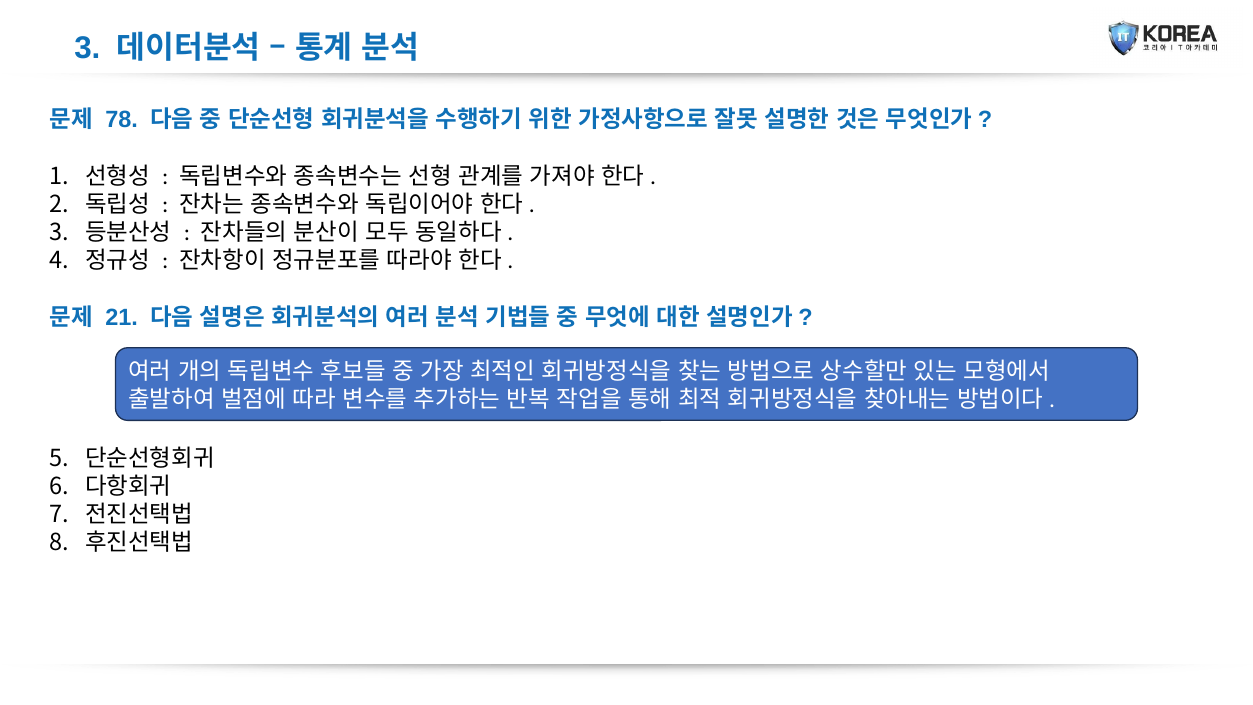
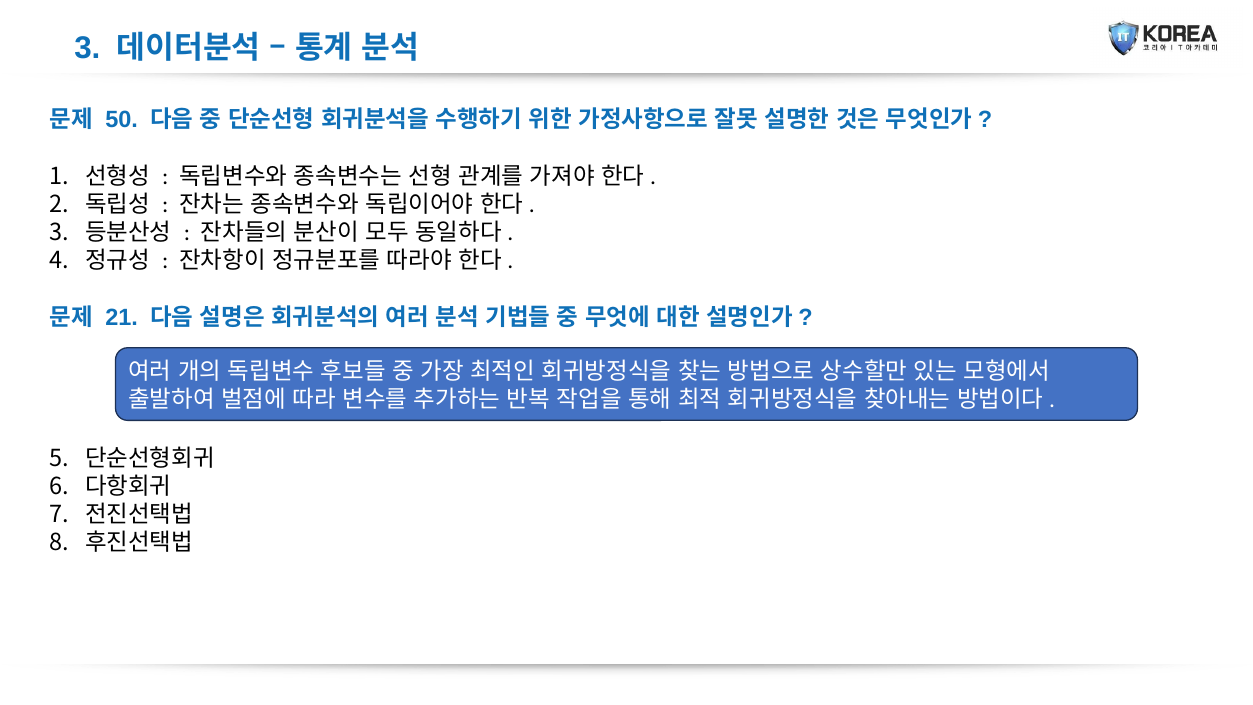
78: 78 -> 50 (122, 120)
